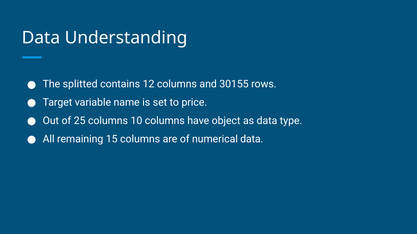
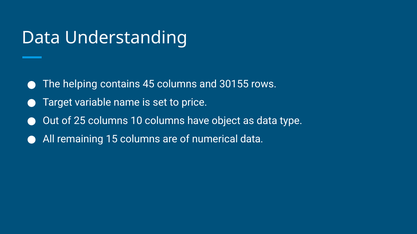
splitted: splitted -> helping (80, 84)
12: 12 -> 45 (149, 84)
